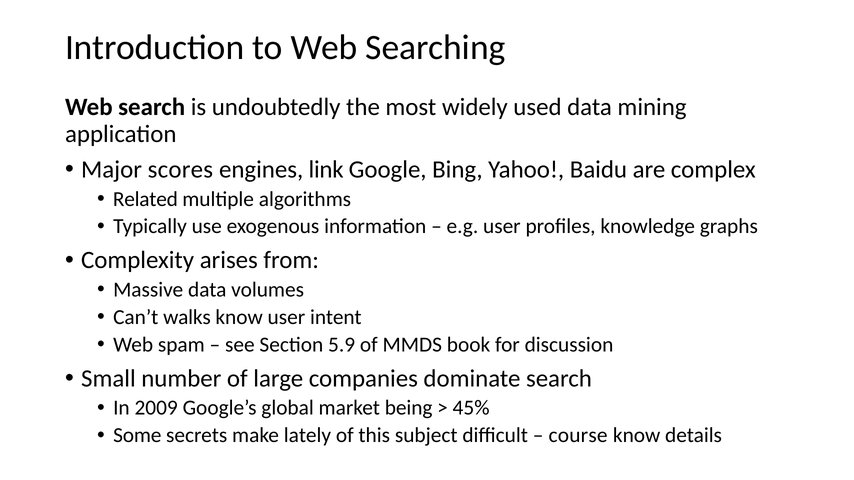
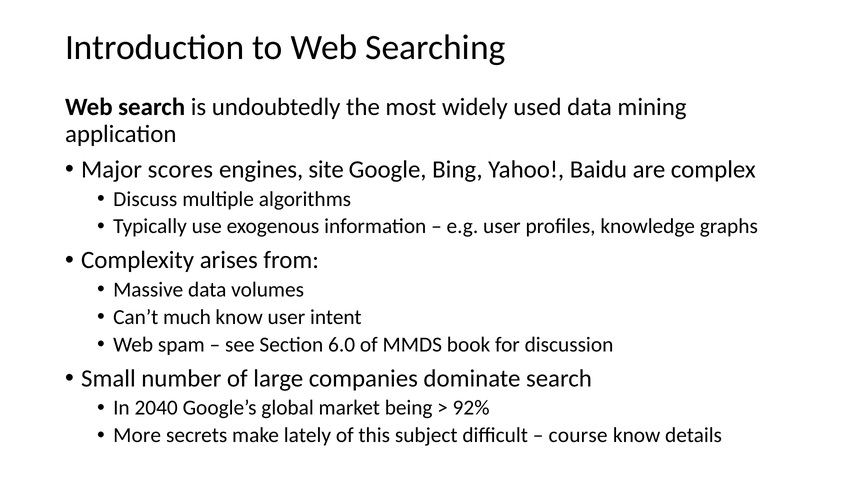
link: link -> site (326, 170)
Related: Related -> Discuss (145, 199)
walks: walks -> much (187, 317)
5.9: 5.9 -> 6.0 (342, 345)
2009: 2009 -> 2040 (156, 408)
45%: 45% -> 92% (471, 408)
Some: Some -> More (137, 436)
